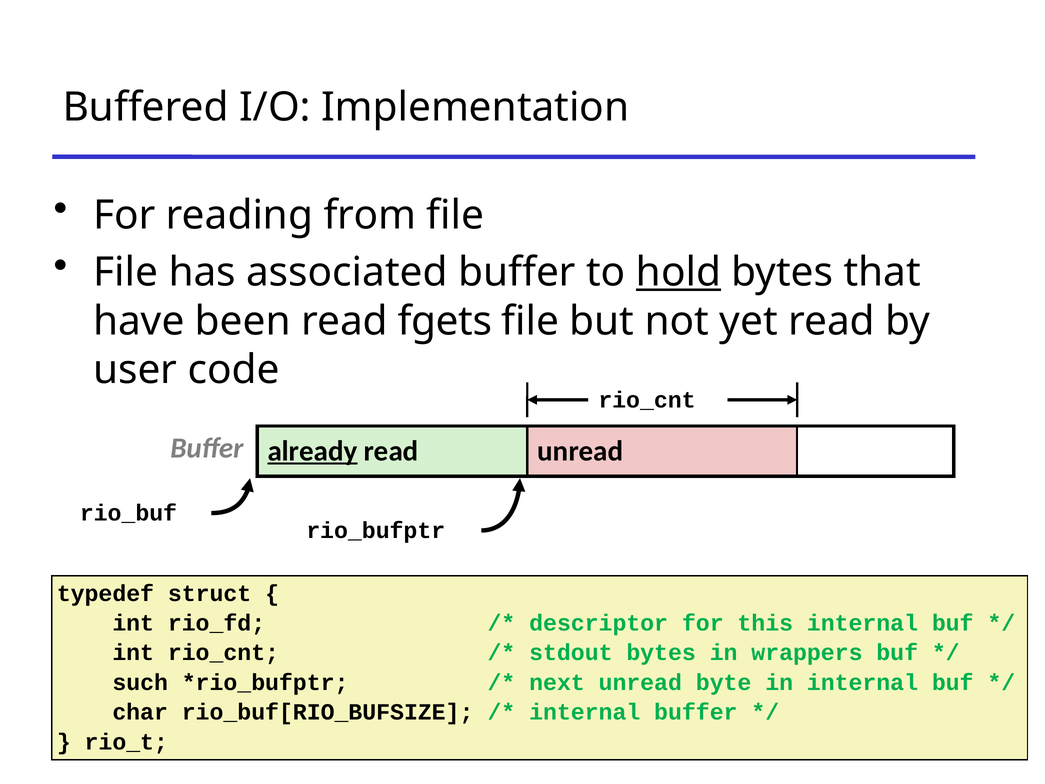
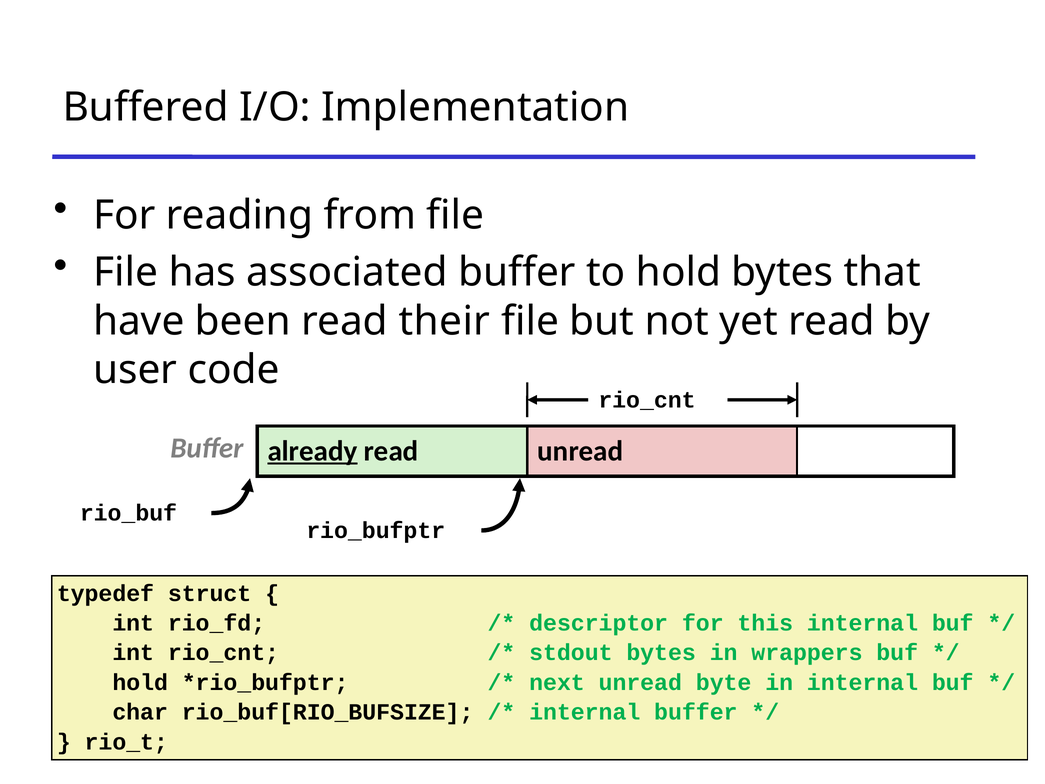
hold underline: present -> none (678, 272)
fgets: fgets -> their (444, 321)
such: such -> hold (140, 682)
